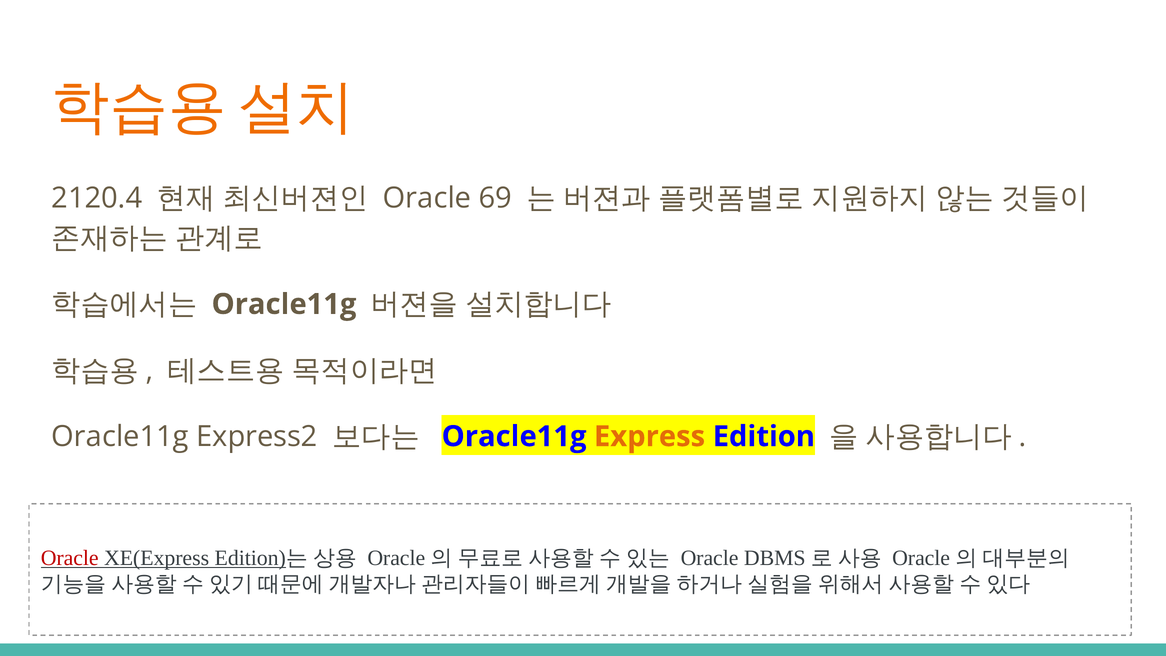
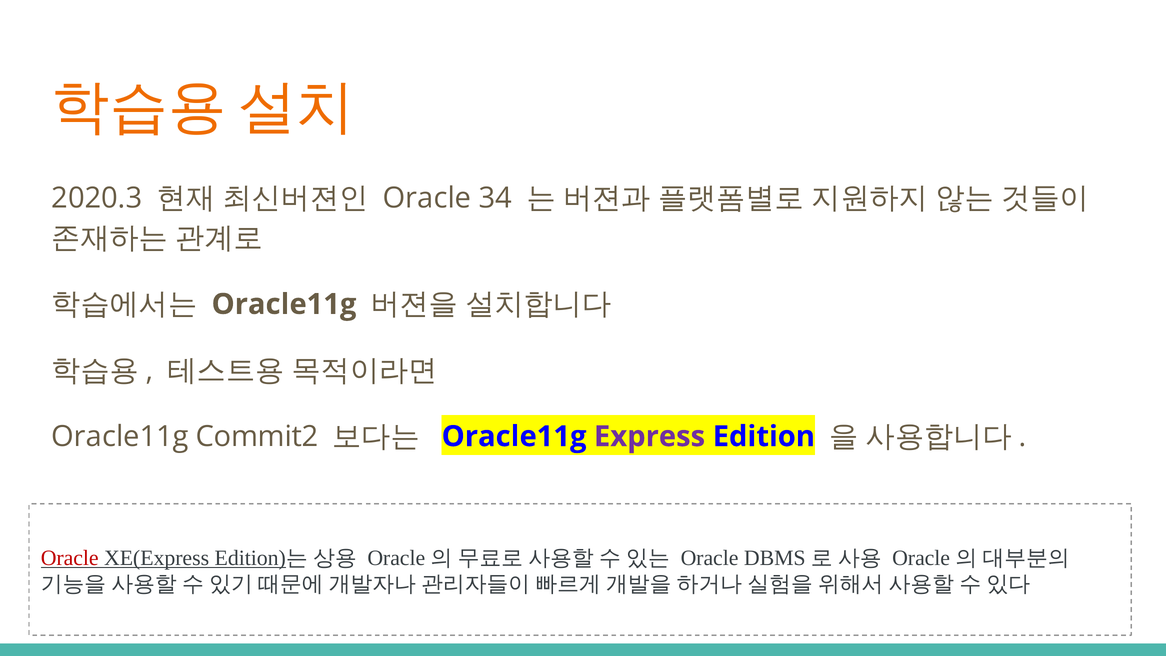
2120.4: 2120.4 -> 2020.3 (97, 198)
69: 69 -> 34 (495, 198)
Express2: Express2 -> Commit2 (257, 436)
Express colour: orange -> purple (650, 436)
